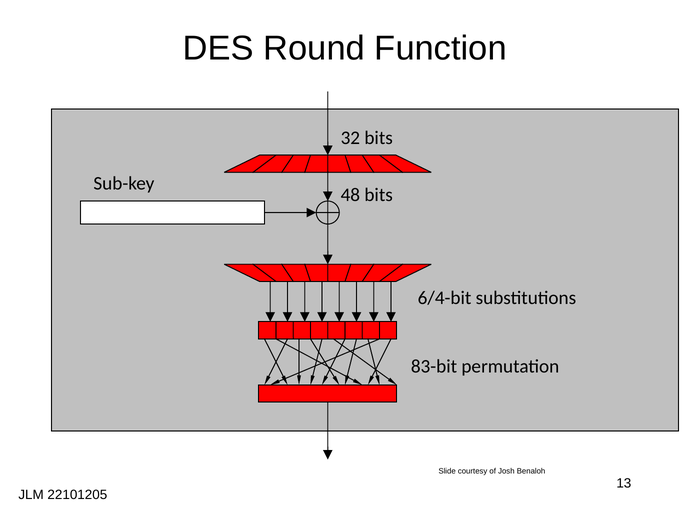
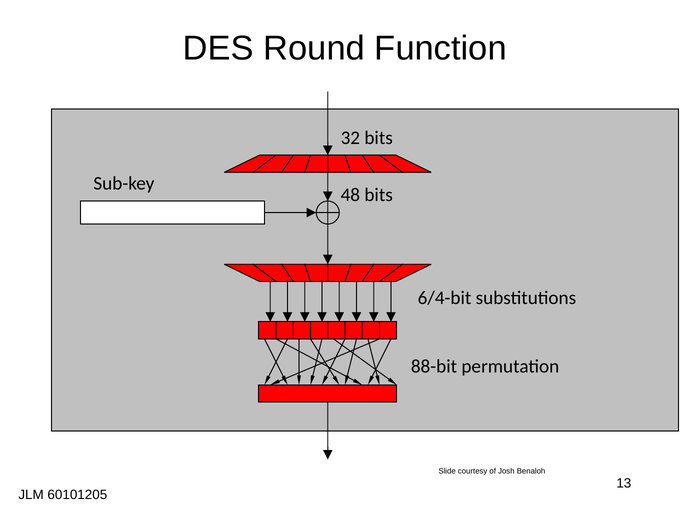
83-bit: 83-bit -> 88-bit (434, 367)
22101205: 22101205 -> 60101205 (77, 495)
